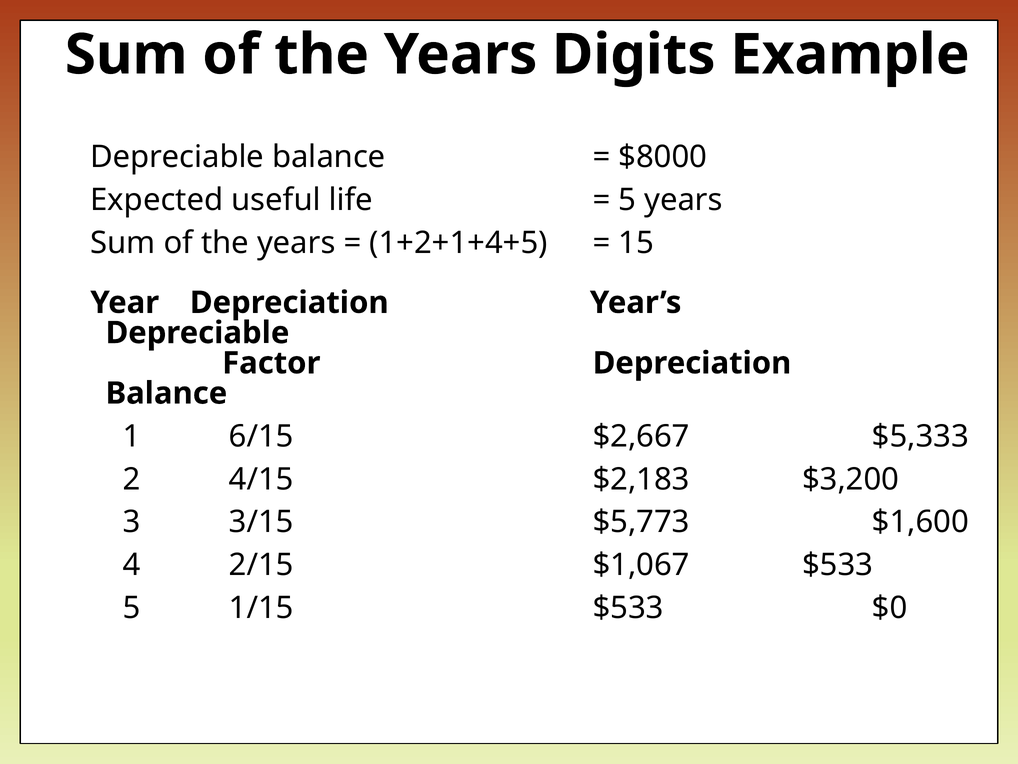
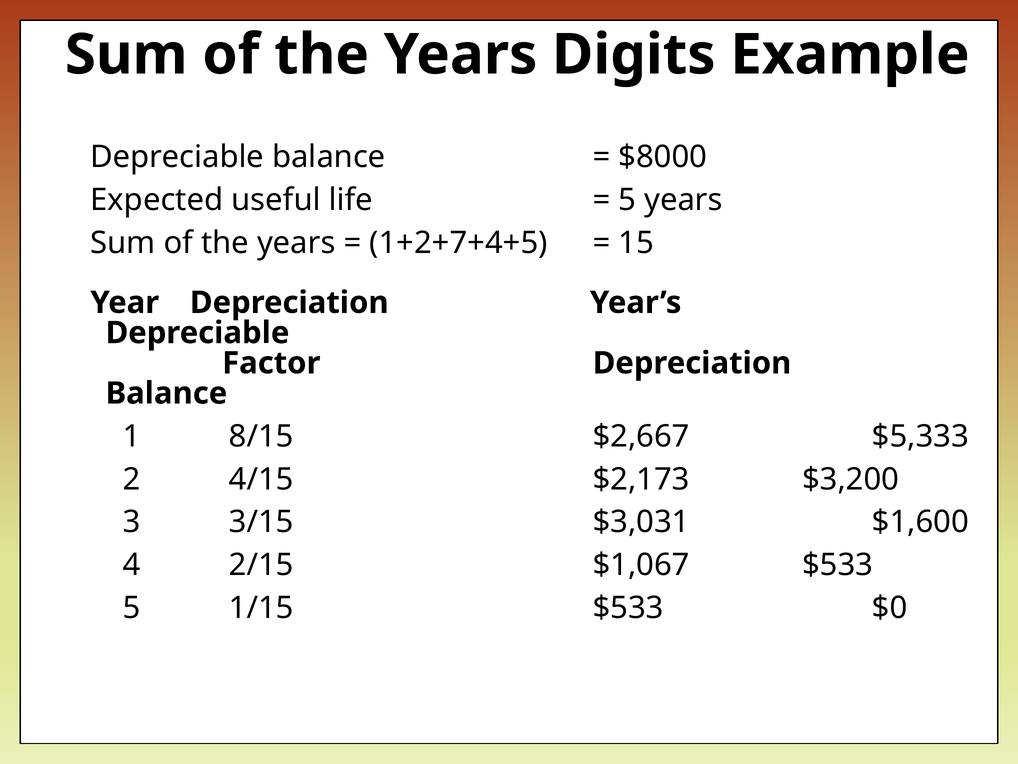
1+2+1+4+5: 1+2+1+4+5 -> 1+2+7+4+5 (458, 243)
6/15: 6/15 -> 8/15 (261, 436)
$2,183: $2,183 -> $2,173 (641, 479)
$5,773: $5,773 -> $3,031 (641, 522)
